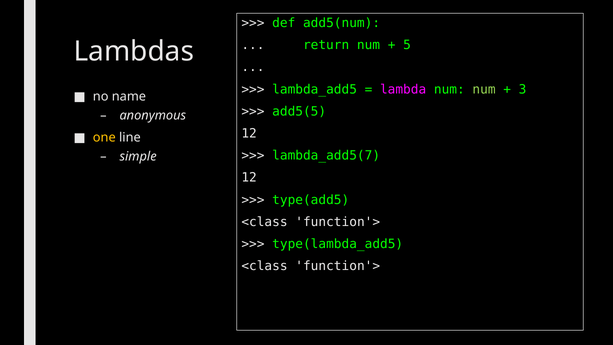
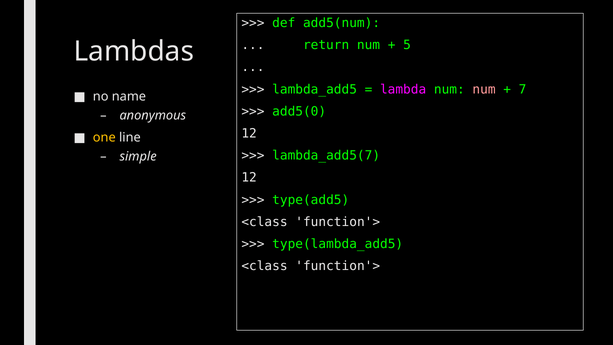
num colour: light green -> pink (484, 89)
3: 3 -> 7 (523, 89)
add5(5: add5(5 -> add5(0 (299, 111)
